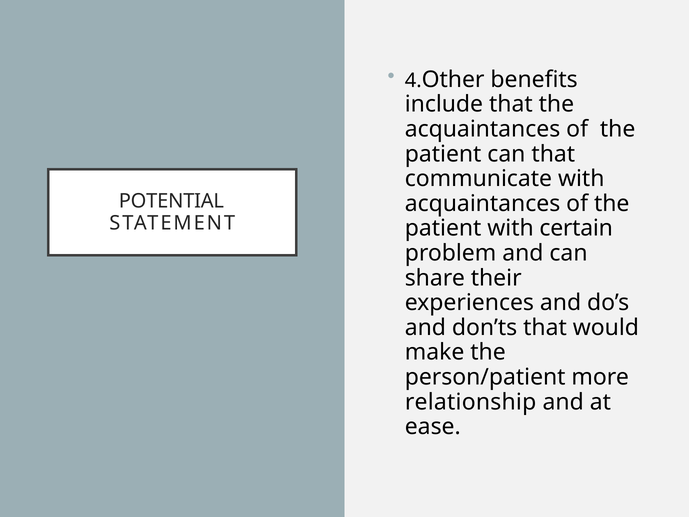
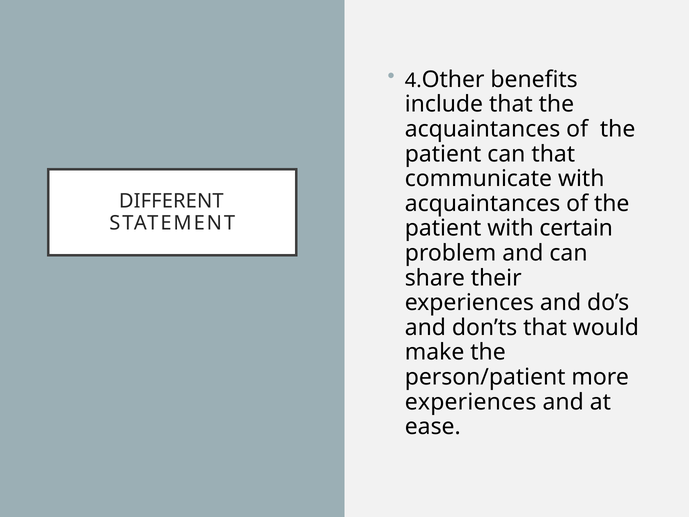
POTENTIAL: POTENTIAL -> DIFFERENT (171, 201)
relationship: relationship -> experiences (471, 402)
